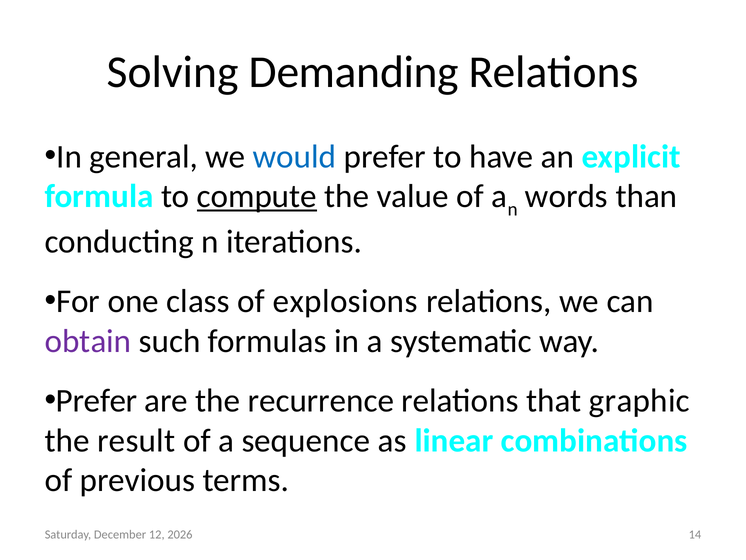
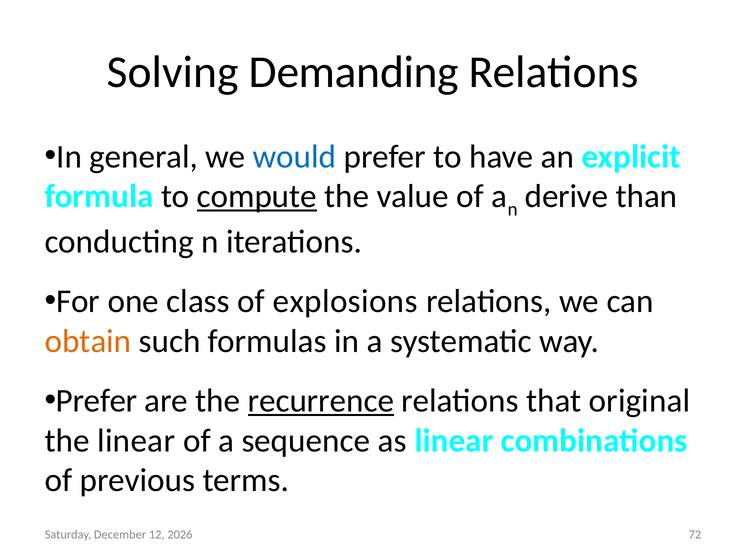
words: words -> derive (567, 196)
obtain colour: purple -> orange (88, 341)
recurrence underline: none -> present (321, 400)
graphic: graphic -> original (640, 400)
the result: result -> linear (136, 440)
14: 14 -> 72 (695, 534)
